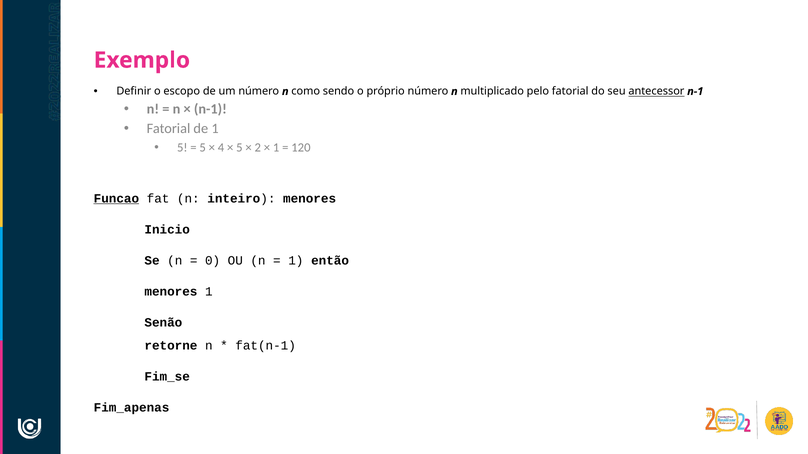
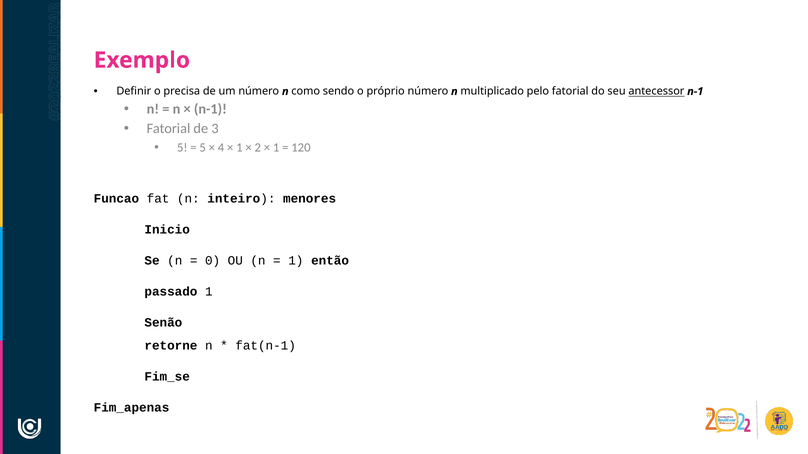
escopo: escopo -> precisa (182, 91)
de 1: 1 -> 3 (215, 129)
5: 5 -> 1 (239, 148)
Funcao underline: present -> none (116, 199)
menores: menores -> passado (171, 292)
